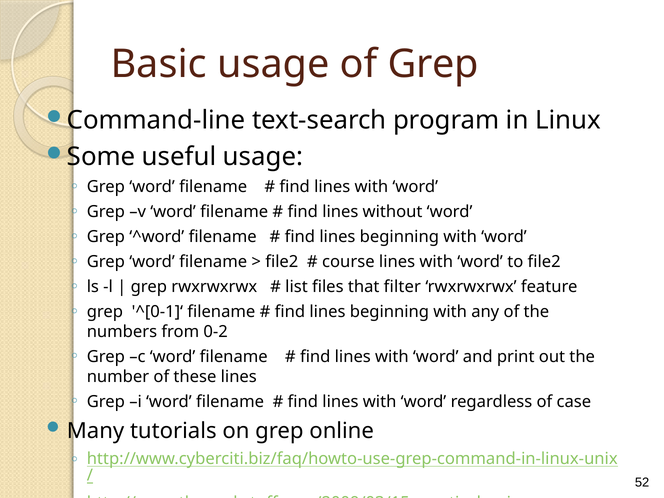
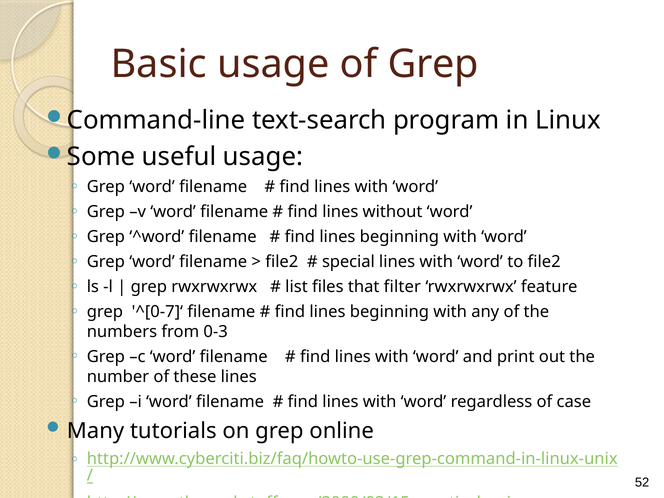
course: course -> special (348, 262)
^[0-1]‘: ^[0-1]‘ -> ^[0-7]‘ (157, 312)
0-2: 0-2 -> 0-3 (216, 332)
